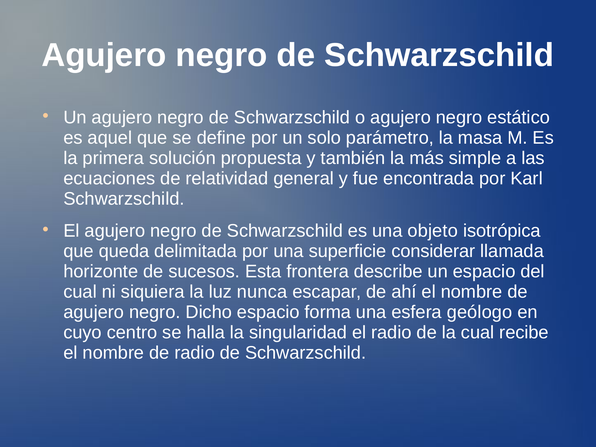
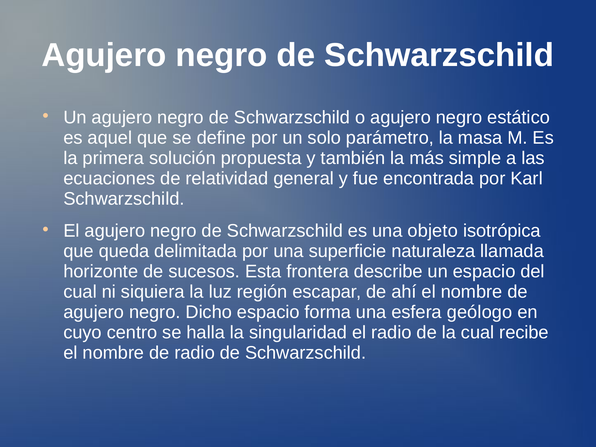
considerar: considerar -> naturaleza (433, 251)
nunca: nunca -> región (262, 292)
